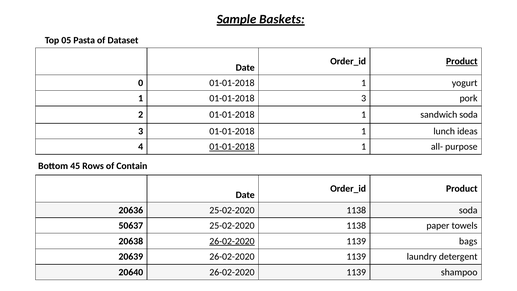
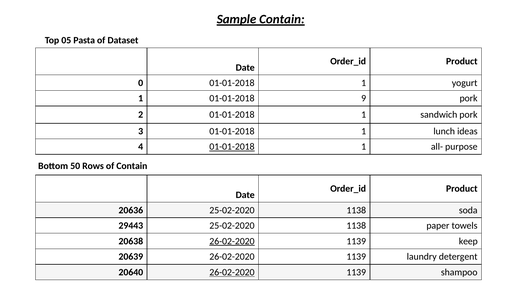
Sample Baskets: Baskets -> Contain (282, 19)
Product underline: present -> none (462, 61)
01-01-2018 3: 3 -> 9 (364, 98)
sandwich soda: soda -> pork (468, 115)
45: 45 -> 50 (75, 166)
50637: 50637 -> 29443 (131, 226)
bags: bags -> keep (468, 241)
26-02-2020 underline: none -> present (232, 272)
